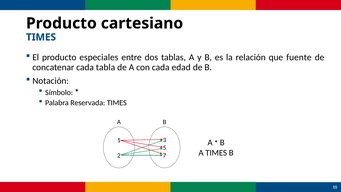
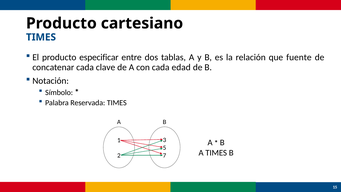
especiales: especiales -> especificar (99, 57)
tabla: tabla -> clave (106, 67)
